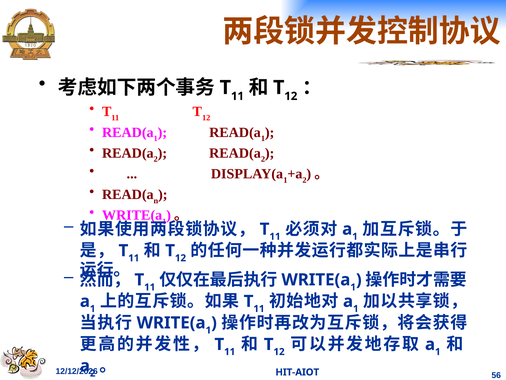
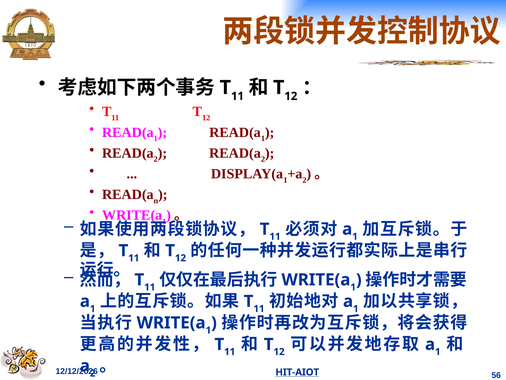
HIT-AIOT underline: none -> present (297, 372)
